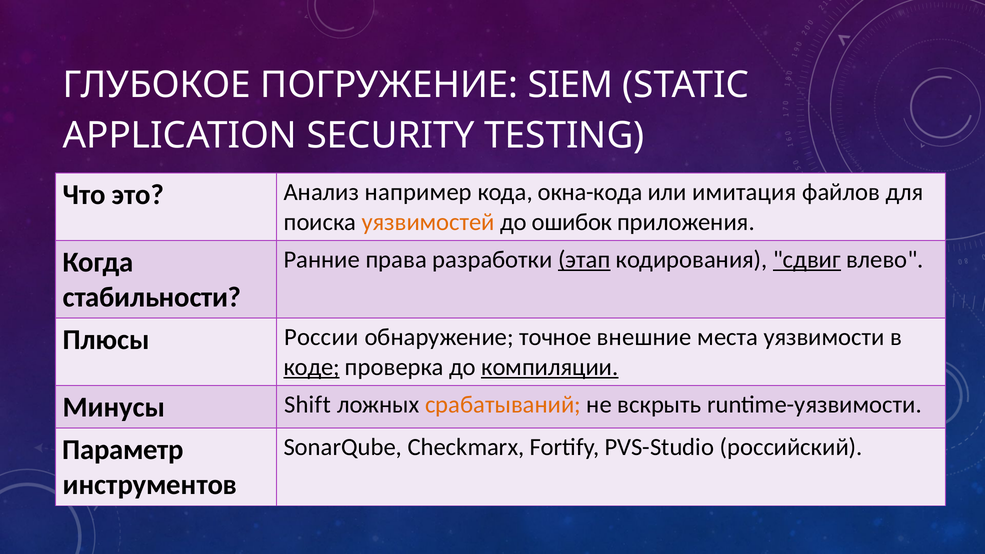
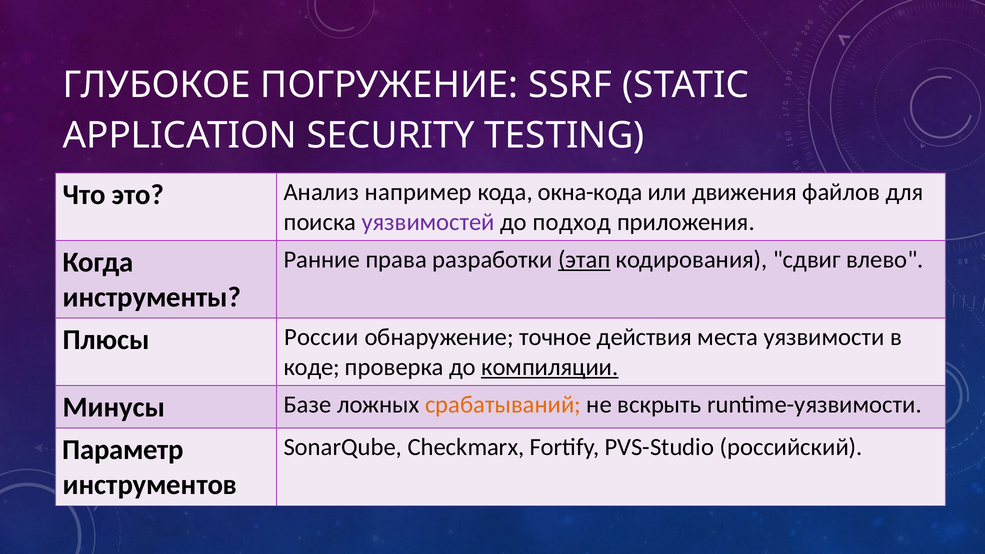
SIEM: SIEM -> SSRF (570, 85)
имитация: имитация -> движения (745, 192)
уязвимостей colour: orange -> purple (428, 222)
ошибок: ошибок -> подход (572, 222)
сдвиг underline: present -> none (807, 259)
стабильности: стабильности -> инструменты (152, 297)
внешние: внешние -> действия (644, 337)
коде underline: present -> none (312, 367)
Shift: Shift -> Базе (308, 405)
